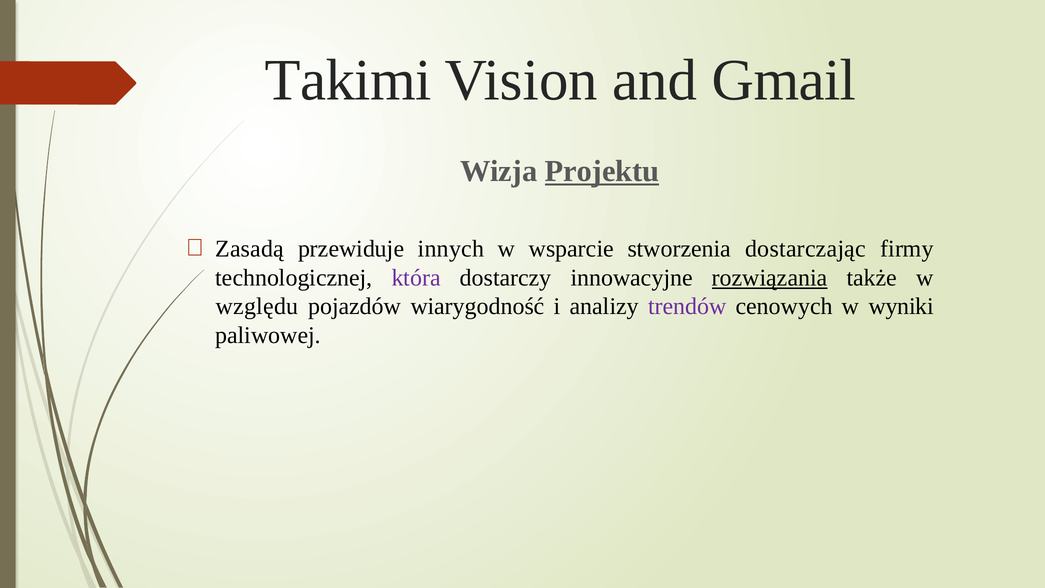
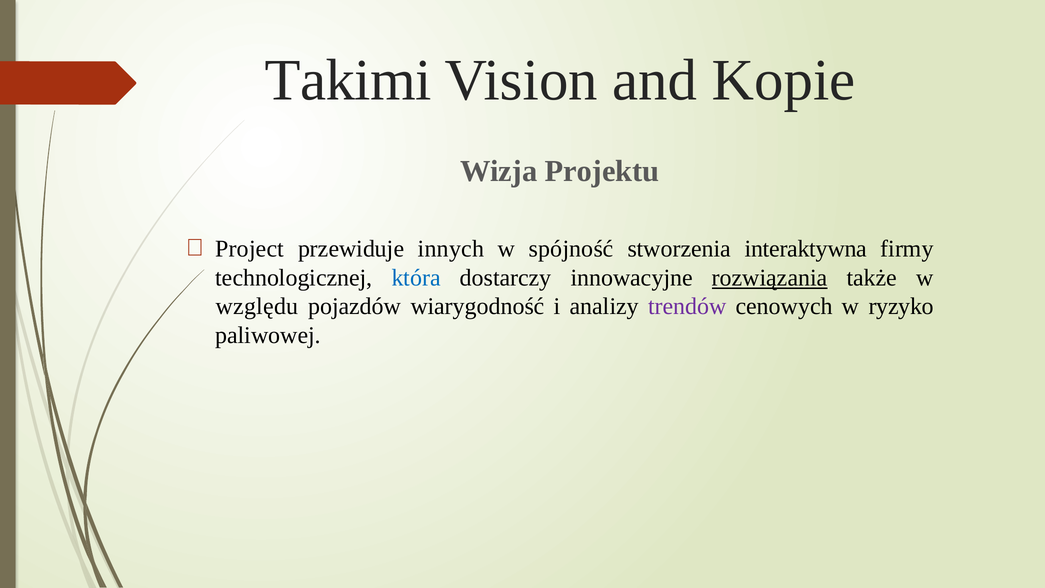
Gmail: Gmail -> Kopie (784, 80)
Projektu underline: present -> none (602, 171)
Zasadą: Zasadą -> Project (250, 249)
wsparcie: wsparcie -> spójność (571, 249)
dostarczając: dostarczając -> interaktywna (806, 249)
która colour: purple -> blue (416, 278)
wyniki: wyniki -> ryzyko (901, 306)
